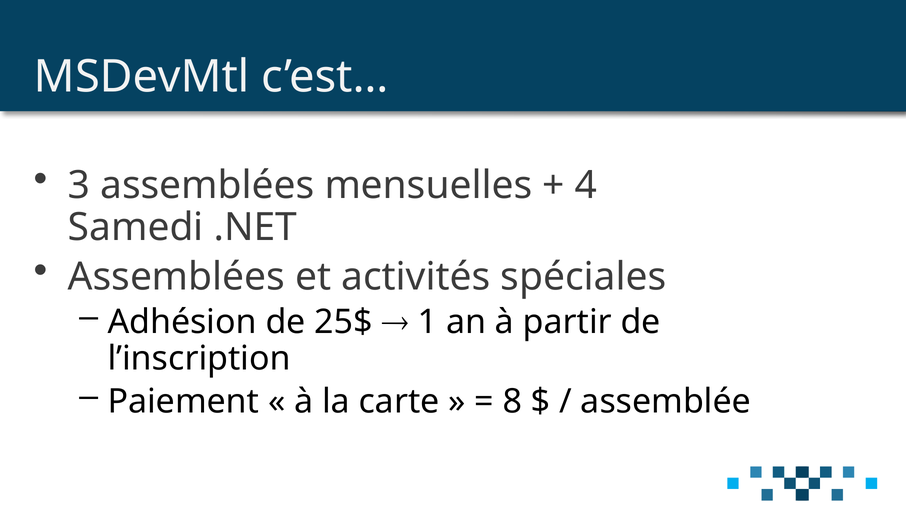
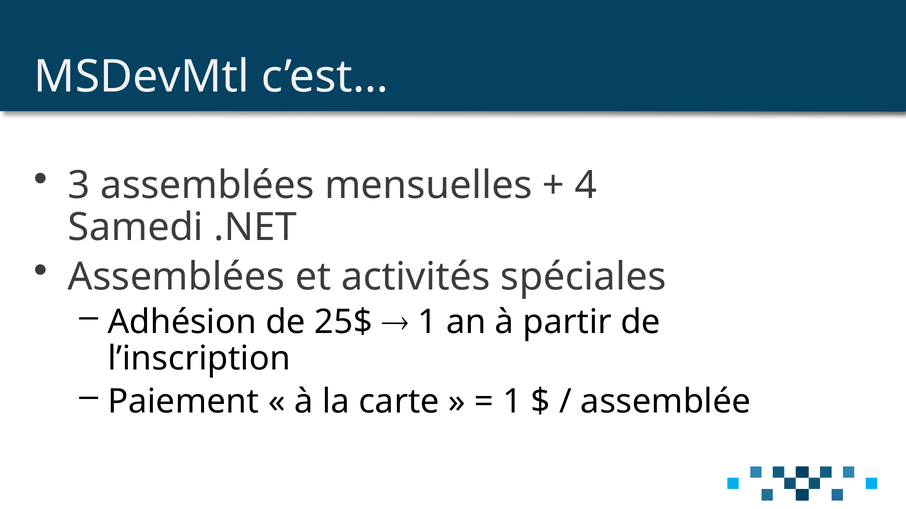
8: 8 -> 1 (512, 402)
